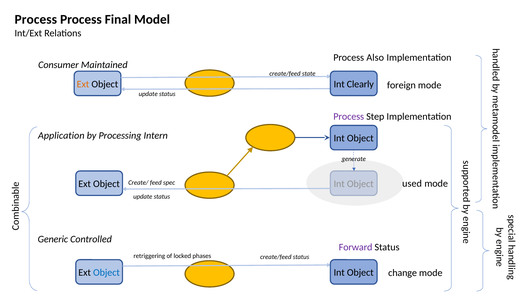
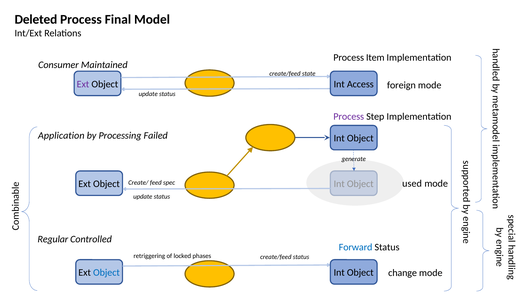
Process: Process -> Deleted (36, 19)
Also: Also -> Item (375, 58)
Ext colour: orange -> purple (83, 84)
Clearly: Clearly -> Access (360, 84)
Intern: Intern -> Failed (156, 136)
Generic: Generic -> Regular (53, 239)
Forward colour: purple -> blue (356, 248)
